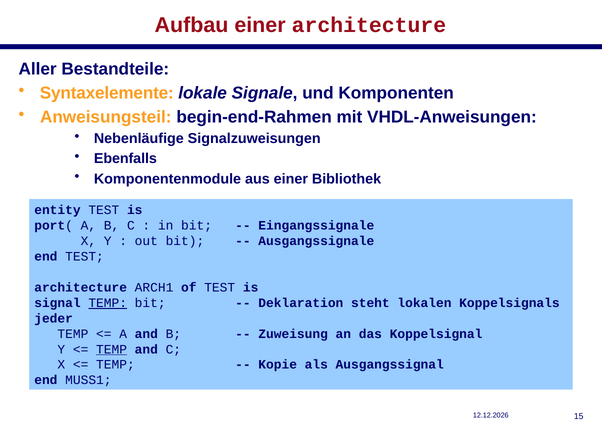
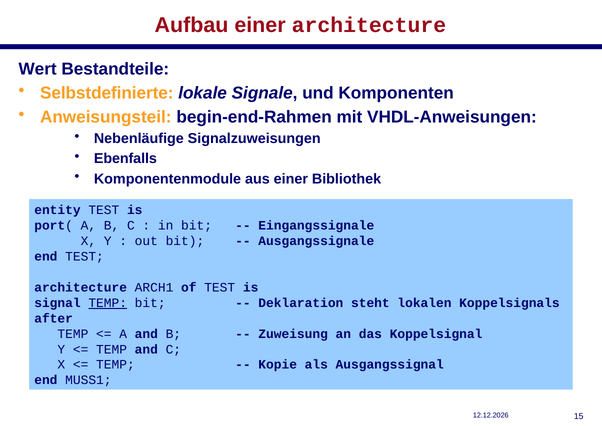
Aller: Aller -> Wert (38, 69)
Syntaxelemente: Syntaxelemente -> Selbstdefinierte (107, 93)
jeder: jeder -> after (54, 318)
TEMP underline: present -> none (112, 349)
